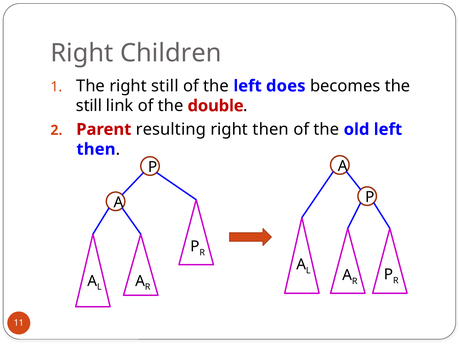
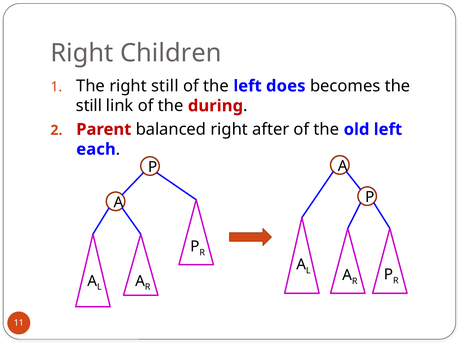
double: double -> during (215, 106)
resulting: resulting -> balanced (171, 130)
right then: then -> after (271, 130)
then: then -> each (96, 149)
